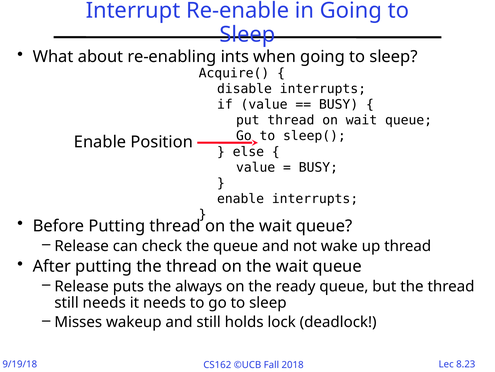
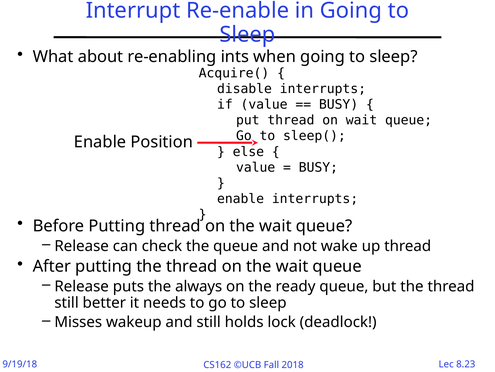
still needs: needs -> better (104, 302)
